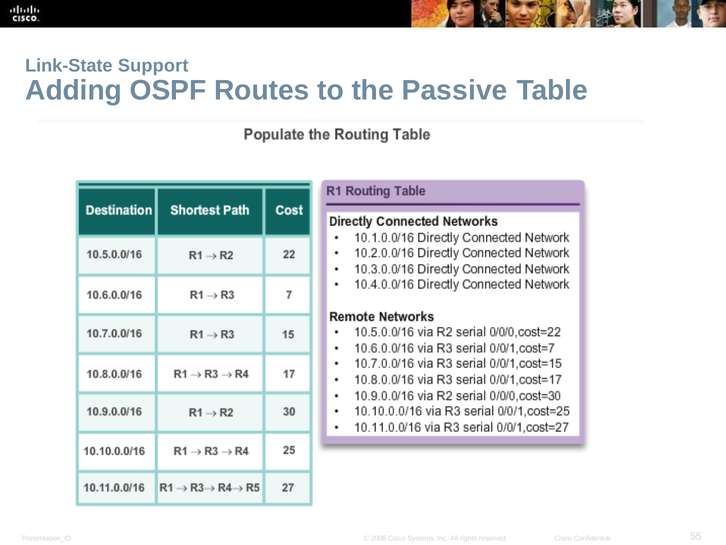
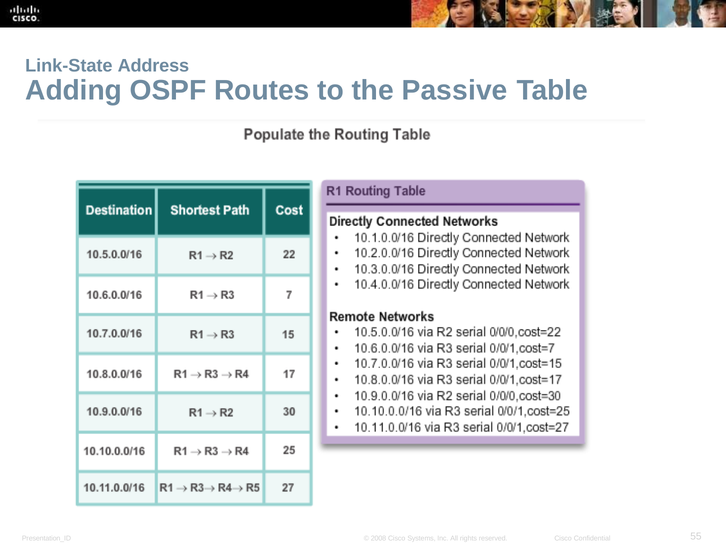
Support: Support -> Address (153, 66)
